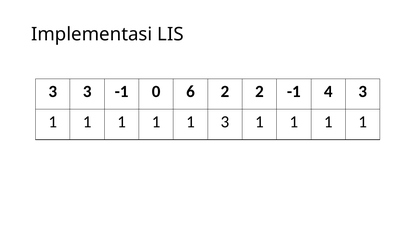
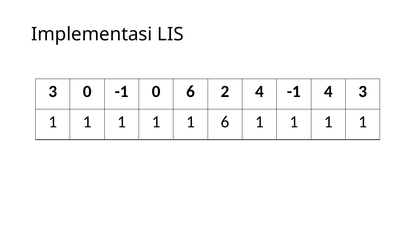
3 3: 3 -> 0 (87, 91)
2 2: 2 -> 4 (259, 91)
1 3: 3 -> 6 (225, 122)
